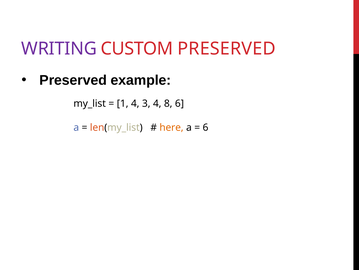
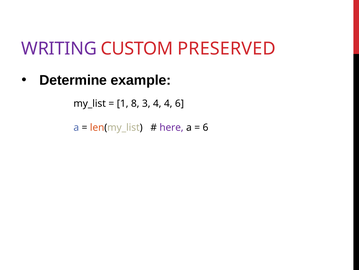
Preserved: Preserved -> Determine (73, 80)
1 4: 4 -> 8 (135, 103)
4 8: 8 -> 4 (168, 103)
here colour: orange -> purple (171, 127)
